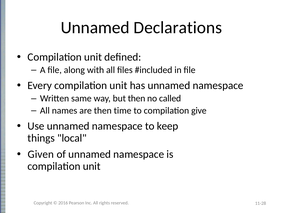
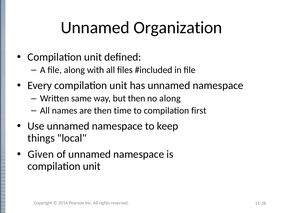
Declarations: Declarations -> Organization (178, 27)
no called: called -> along (170, 98)
give: give -> first (199, 110)
